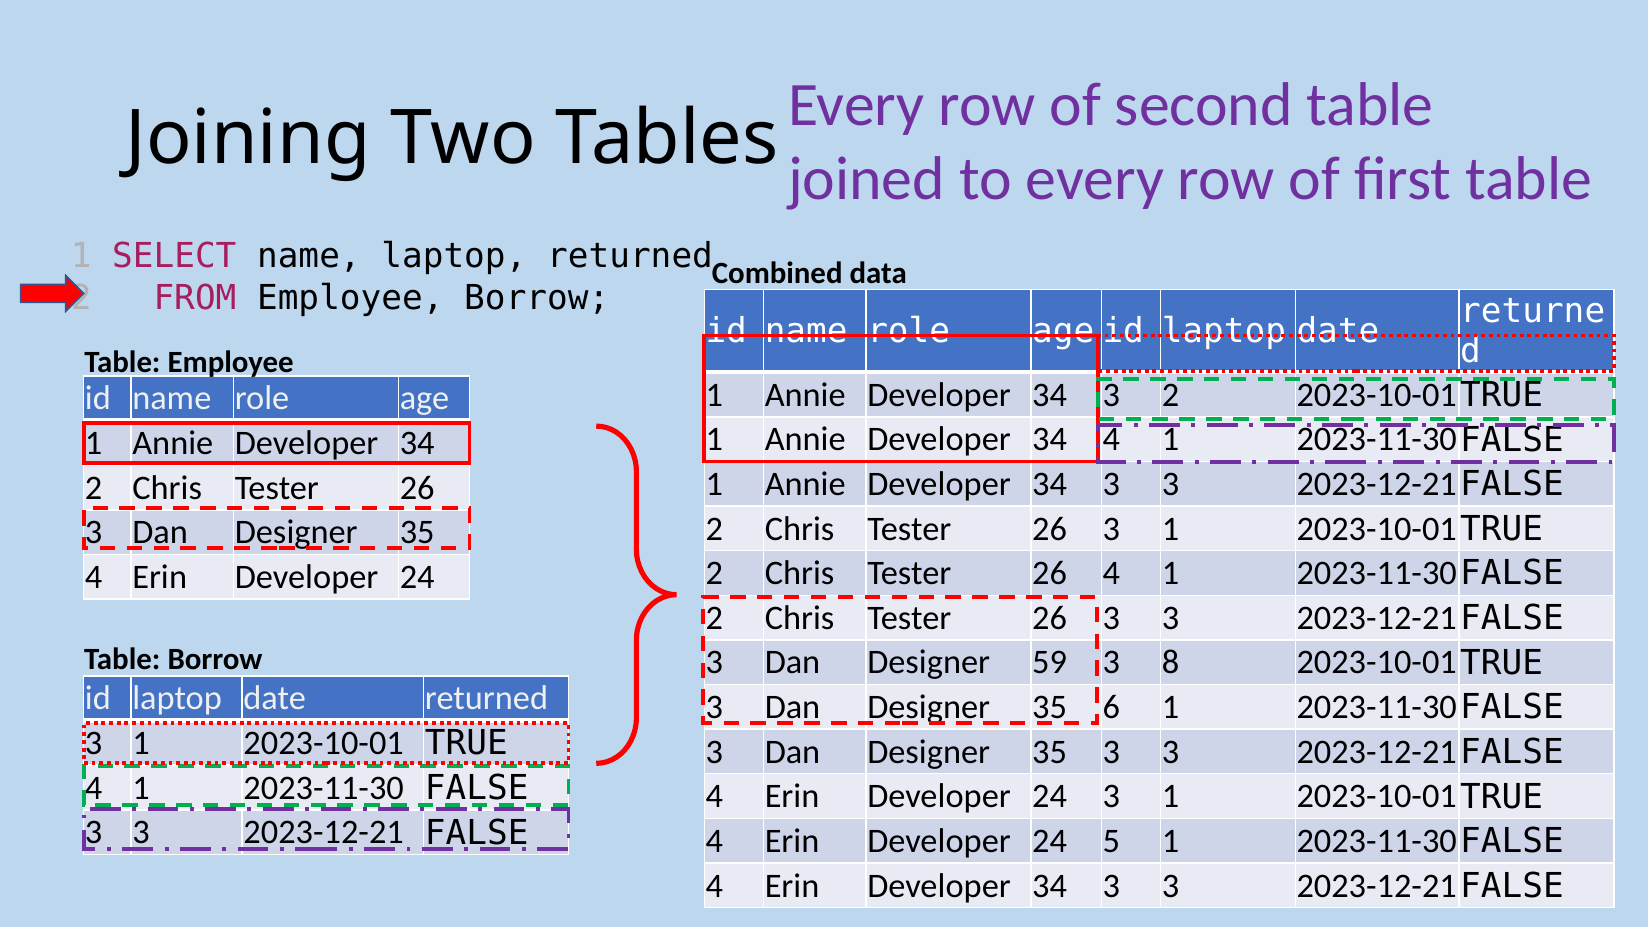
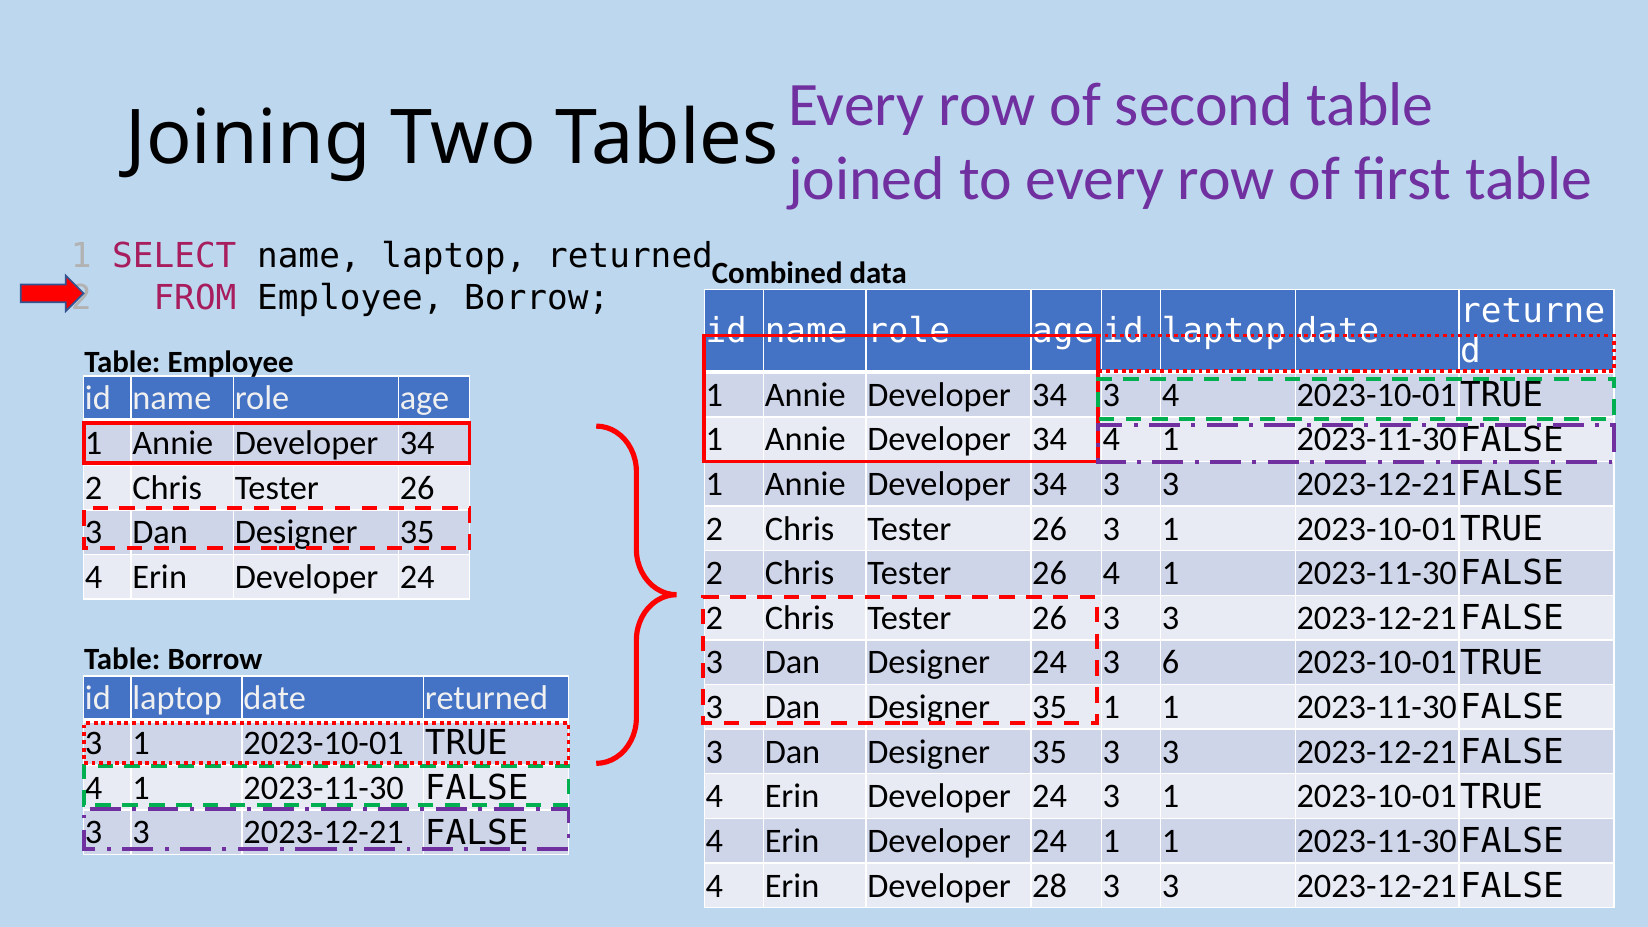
3 2: 2 -> 4 (1170, 395)
Designer 59: 59 -> 24 (1050, 663)
8: 8 -> 6 (1170, 663)
35 6: 6 -> 1 (1111, 707)
24 5: 5 -> 1 (1111, 841)
Erin Developer 34: 34 -> 28 (1050, 886)
